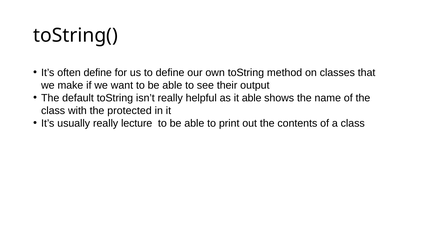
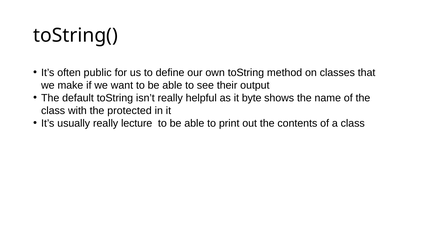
often define: define -> public (98, 72)
it able: able -> byte (252, 98)
